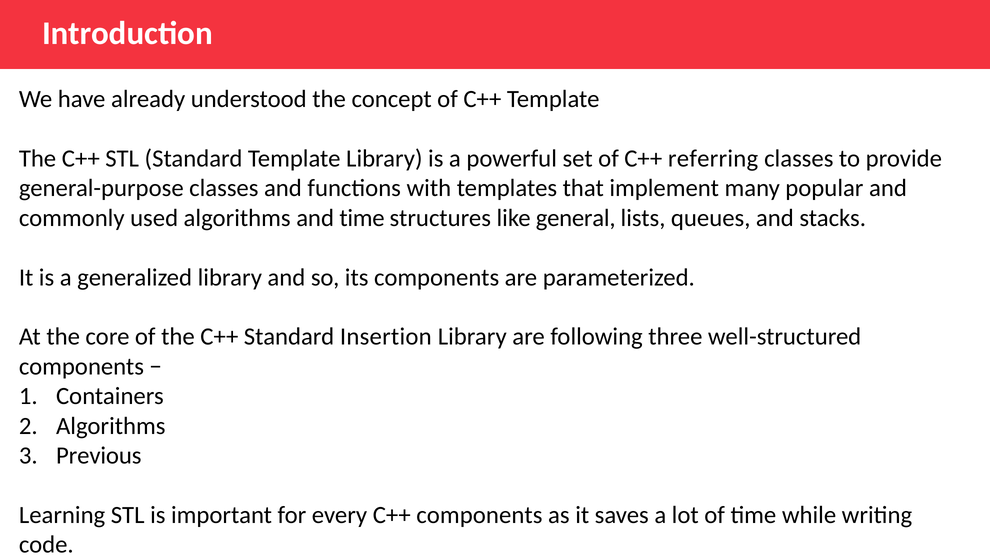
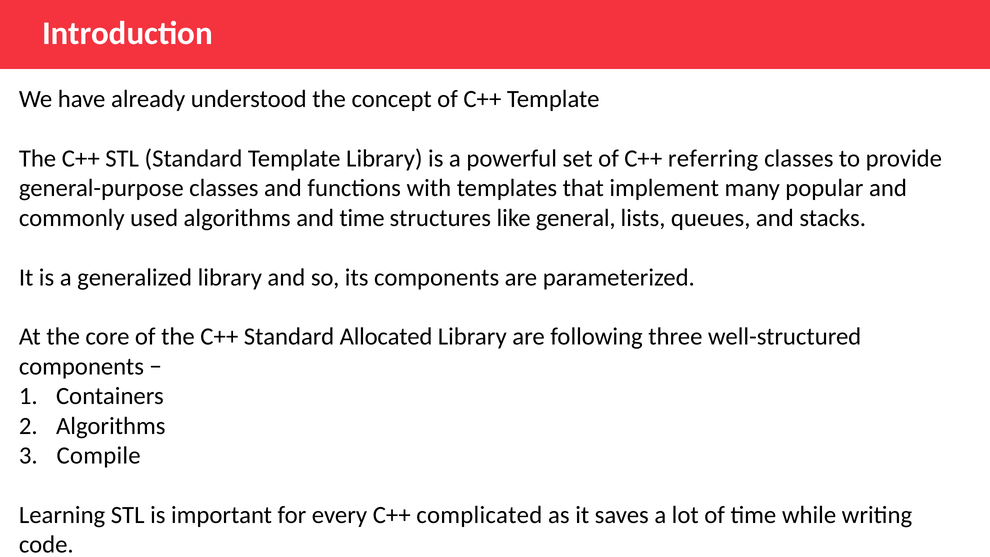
Insertion: Insertion -> Allocated (386, 337)
Previous: Previous -> Compile (99, 456)
C++ components: components -> complicated (479, 515)
